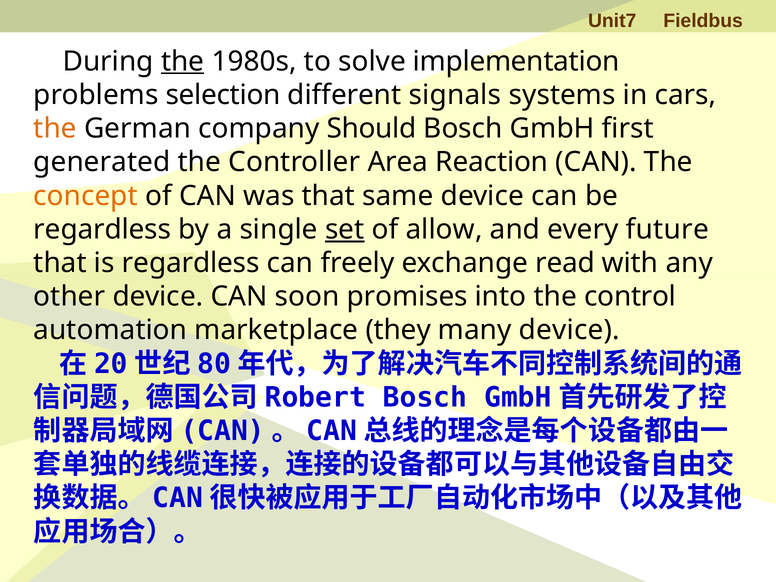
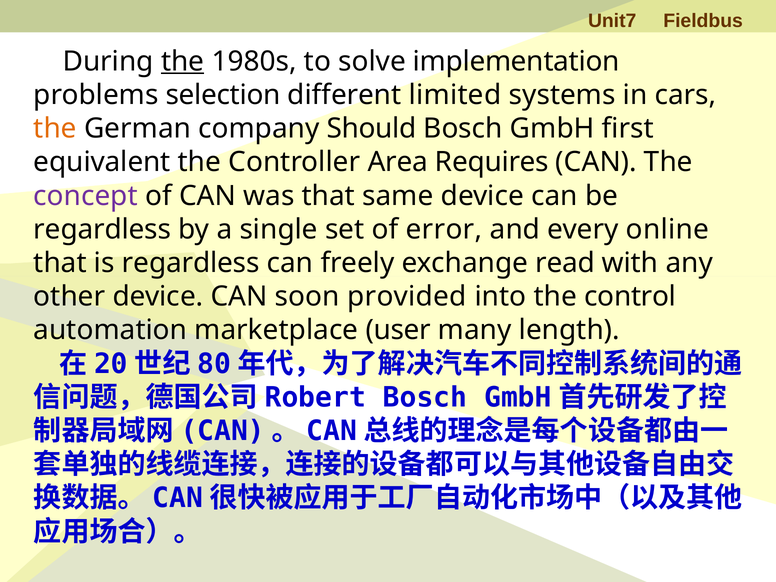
signals: signals -> limited (455, 95)
generated: generated -> equivalent (102, 162)
Reaction: Reaction -> Requires (492, 162)
concept colour: orange -> purple (86, 196)
set underline: present -> none (345, 229)
allow: allow -> error (444, 229)
future: future -> online (667, 229)
promises: promises -> provided (407, 297)
they: they -> user (398, 330)
many device: device -> length (569, 330)
